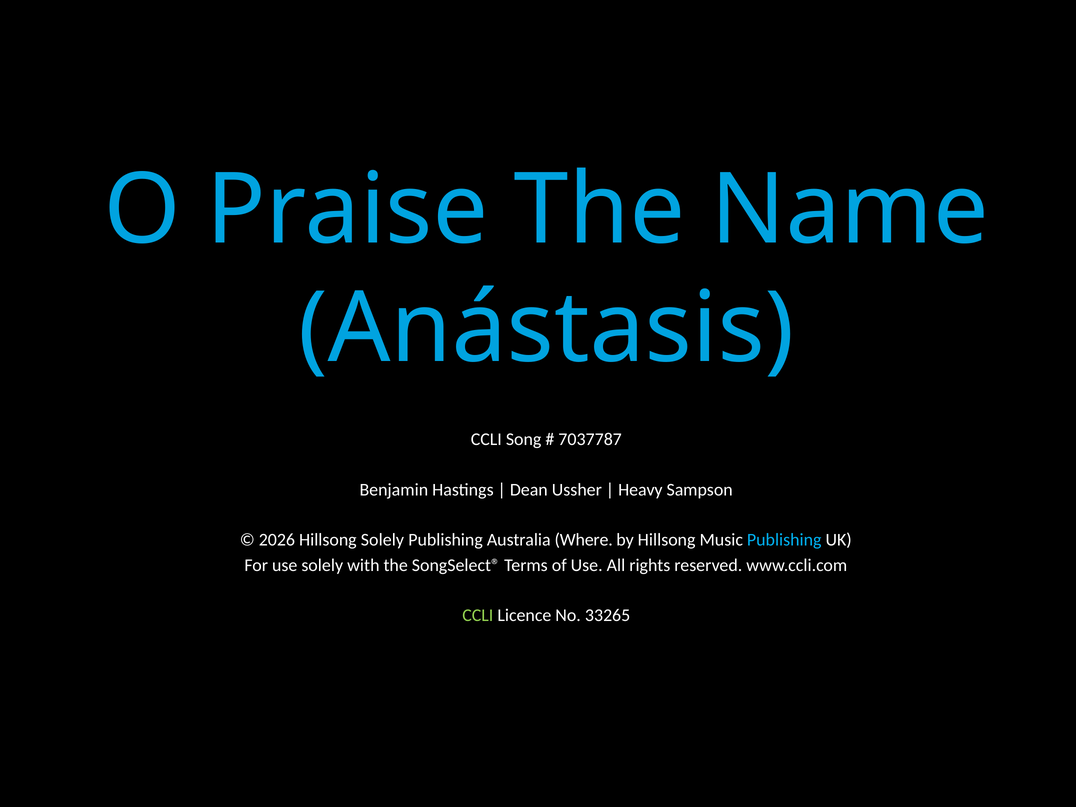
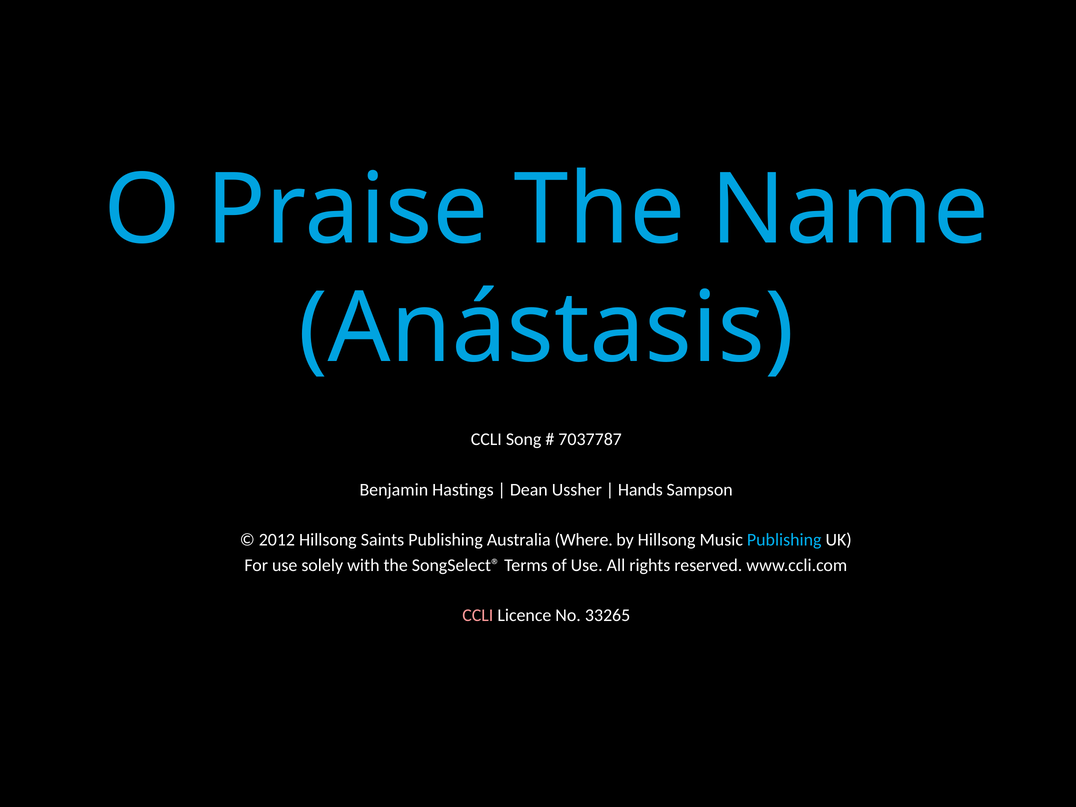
Heavy: Heavy -> Hands (640, 490)
2026: 2026 -> 2012 (277, 540)
Hillsong Solely: Solely -> Saints (382, 540)
CCLI colour: light green -> pink (478, 615)
